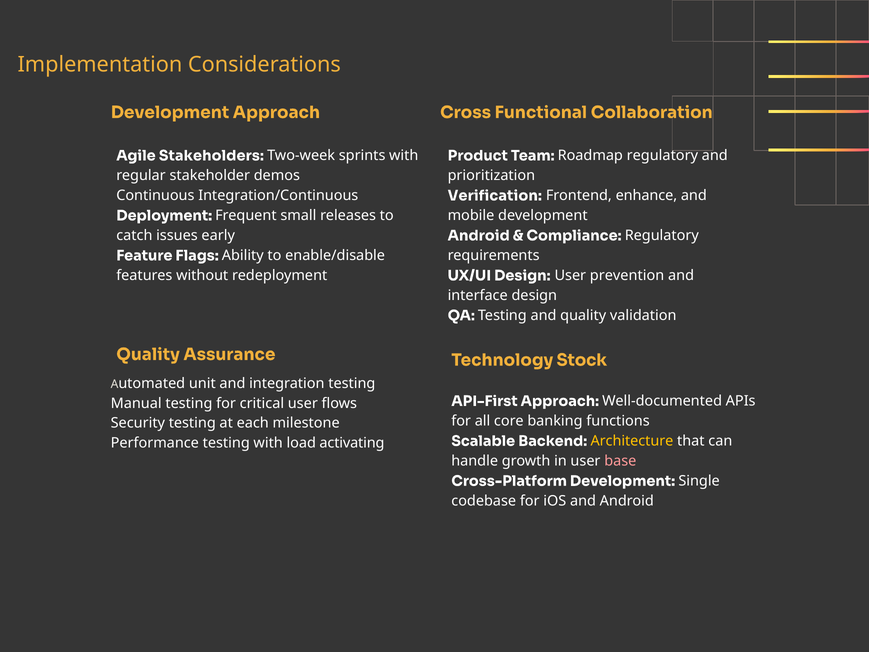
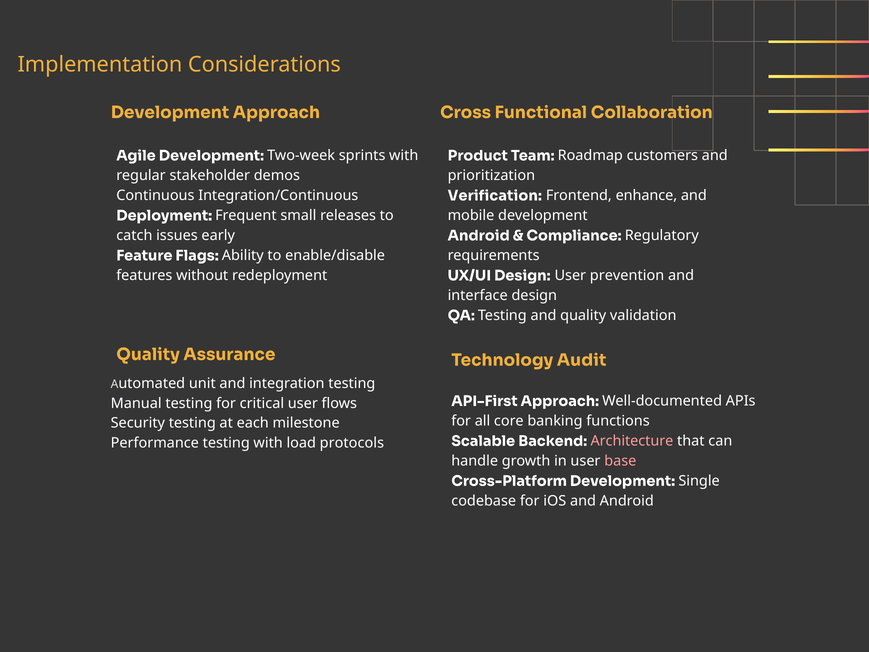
Agile Stakeholders: Stakeholders -> Development (211, 156)
Roadmap regulatory: regulatory -> customers (662, 156)
Stock: Stock -> Audit (582, 360)
Architecture colour: yellow -> pink (632, 441)
activating: activating -> protocols (352, 443)
